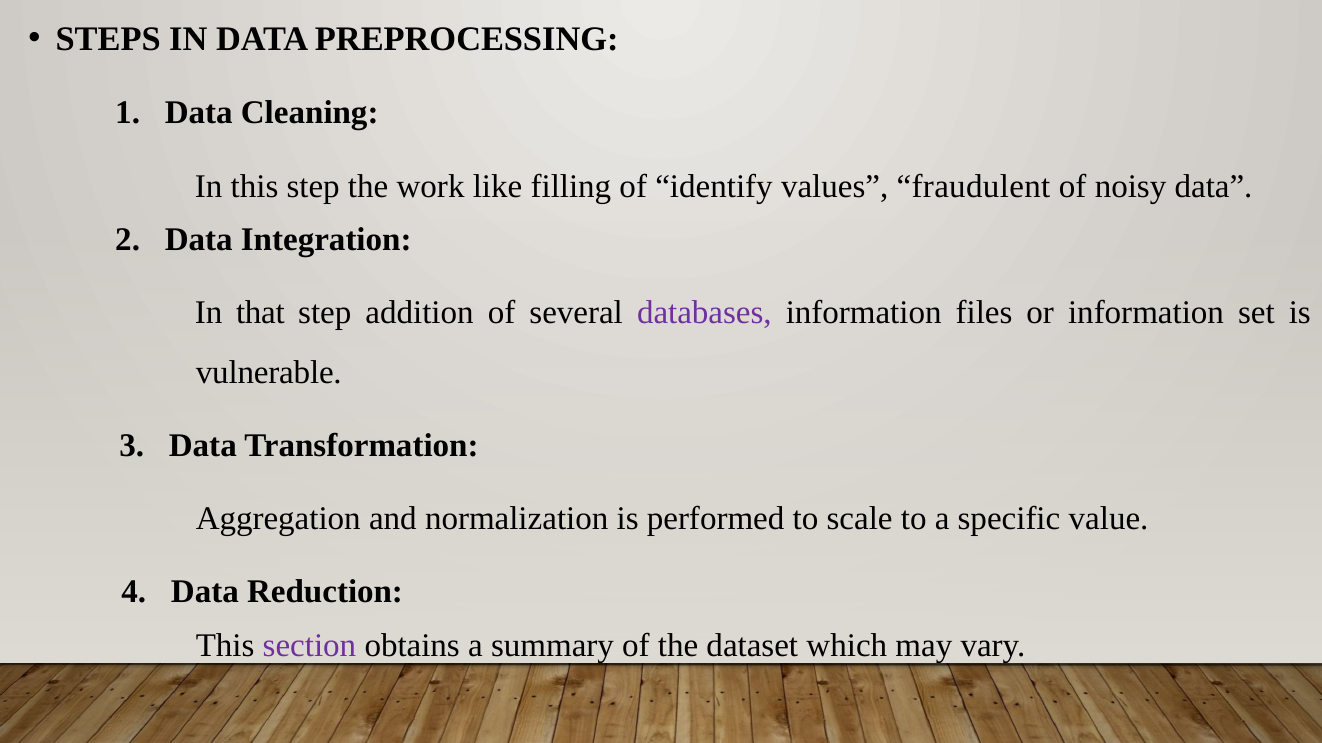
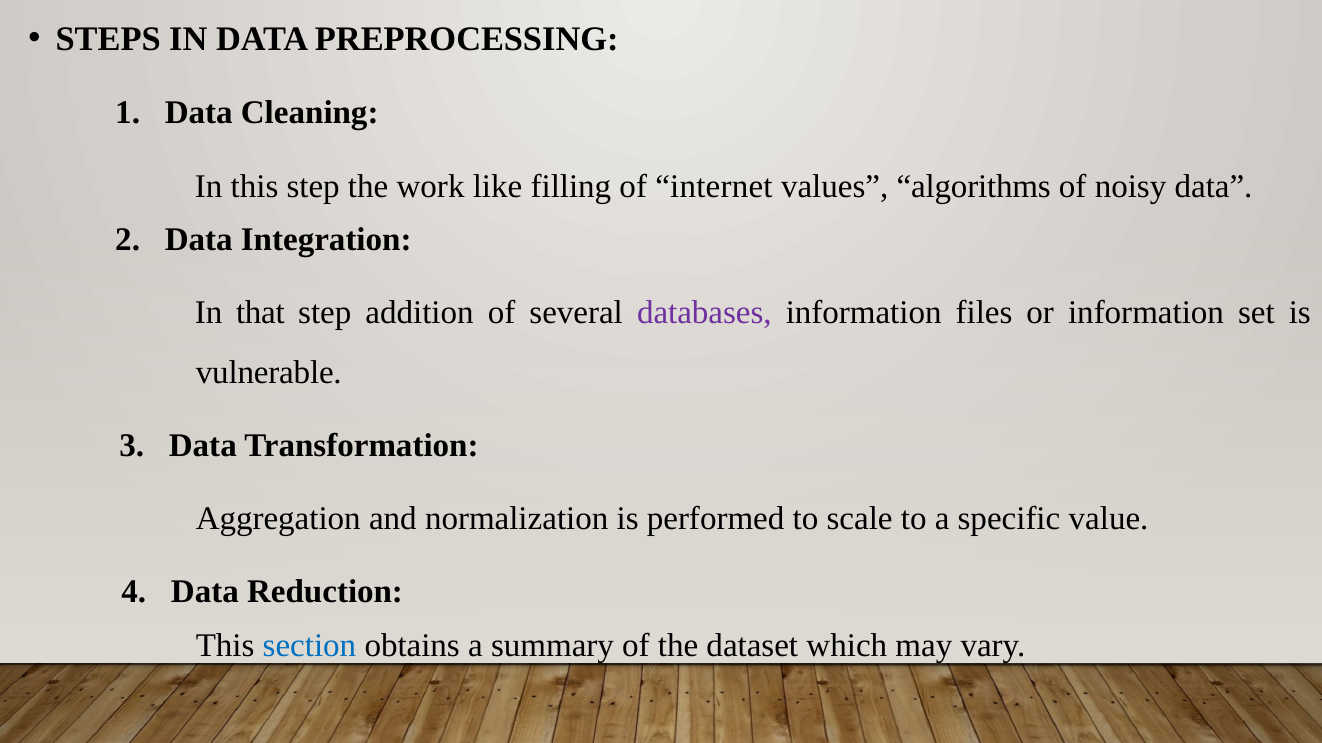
identify: identify -> internet (714, 186)
fraudulent: fraudulent -> algorithms (974, 186)
section colour: purple -> blue (309, 646)
